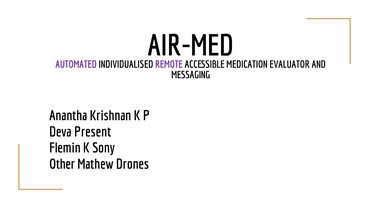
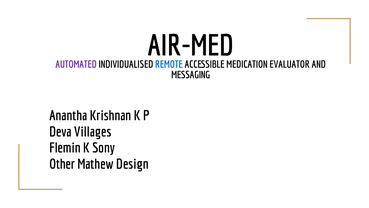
REMOTE colour: purple -> blue (169, 64)
Present: Present -> Villages (93, 132)
Drones: Drones -> Design (132, 164)
